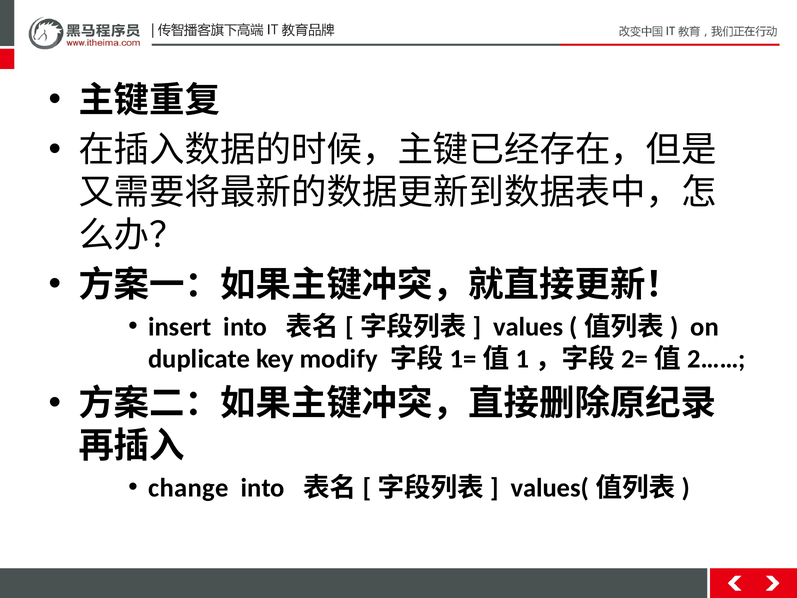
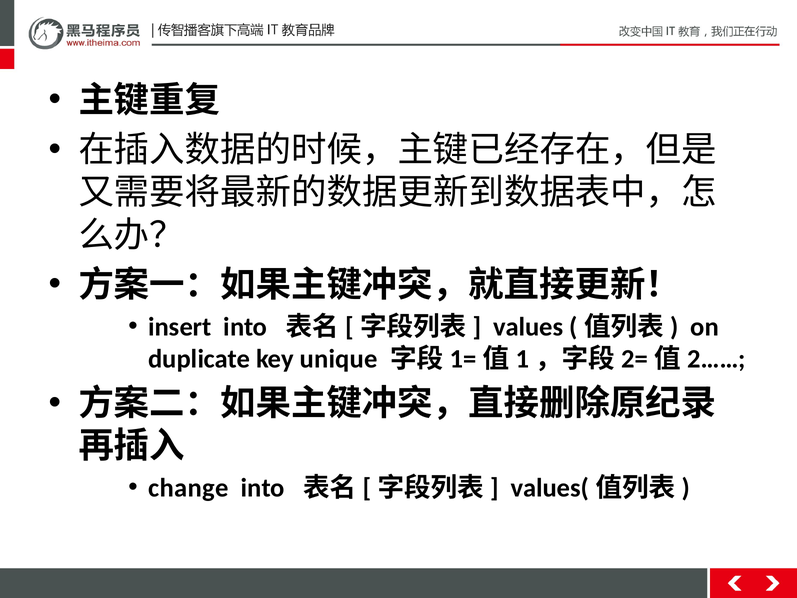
modify: modify -> unique (339, 359)
